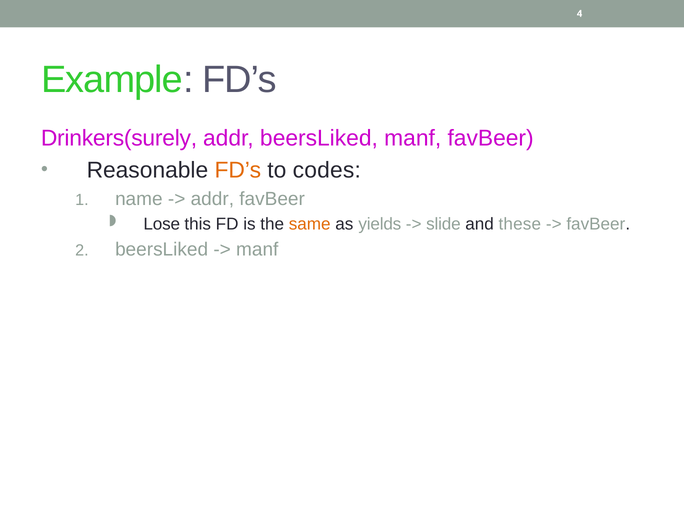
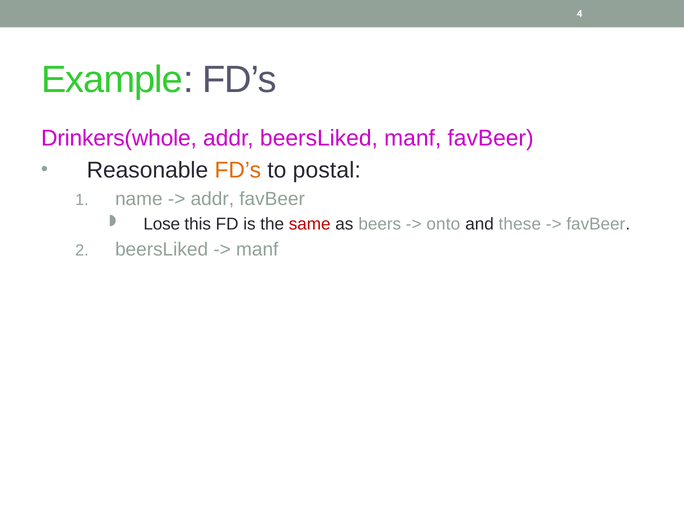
Drinkers(surely: Drinkers(surely -> Drinkers(whole (119, 138)
codes: codes -> postal (327, 170)
same colour: orange -> red (310, 224)
yields: yields -> beers (380, 224)
slide: slide -> onto (443, 224)
